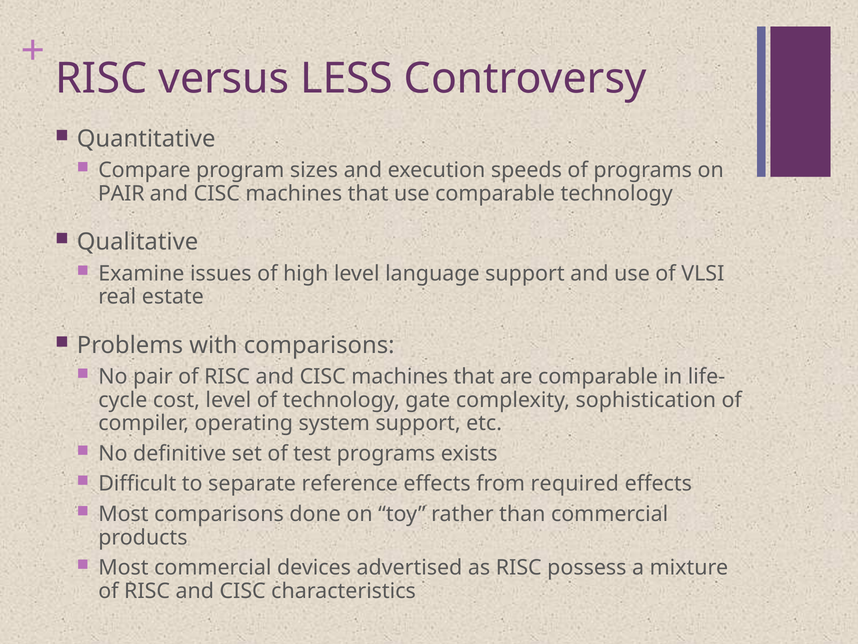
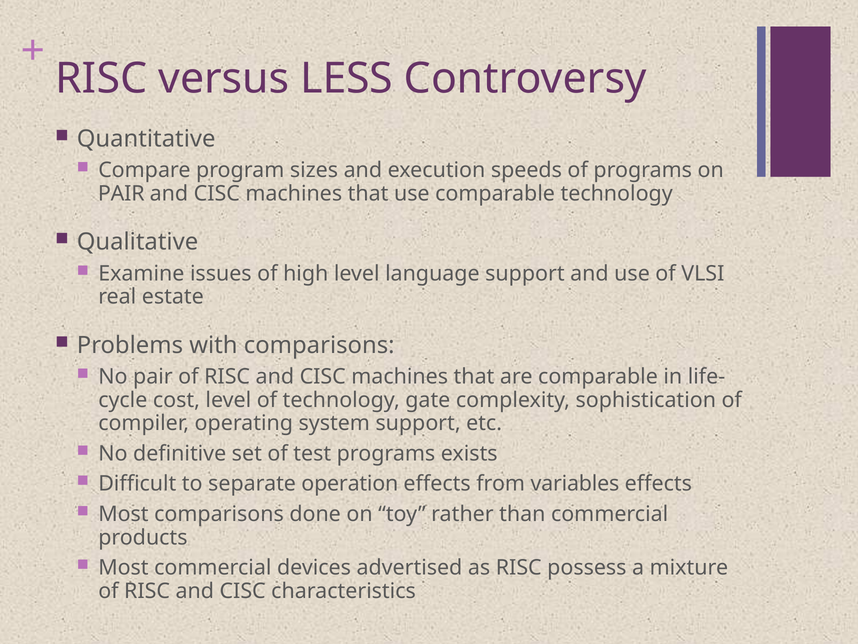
reference: reference -> operation (350, 484)
required: required -> variables (575, 484)
